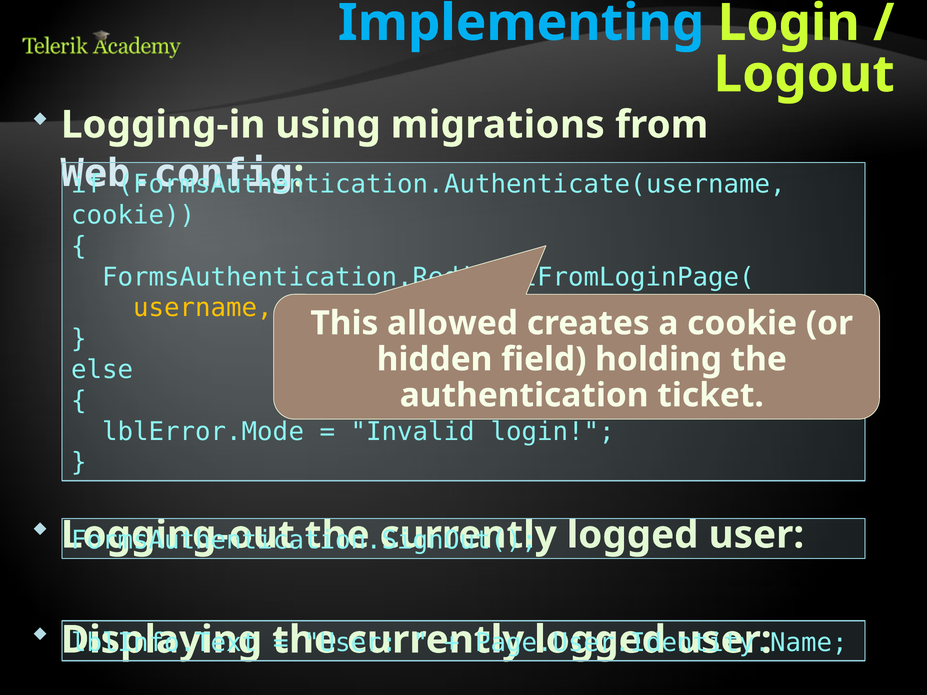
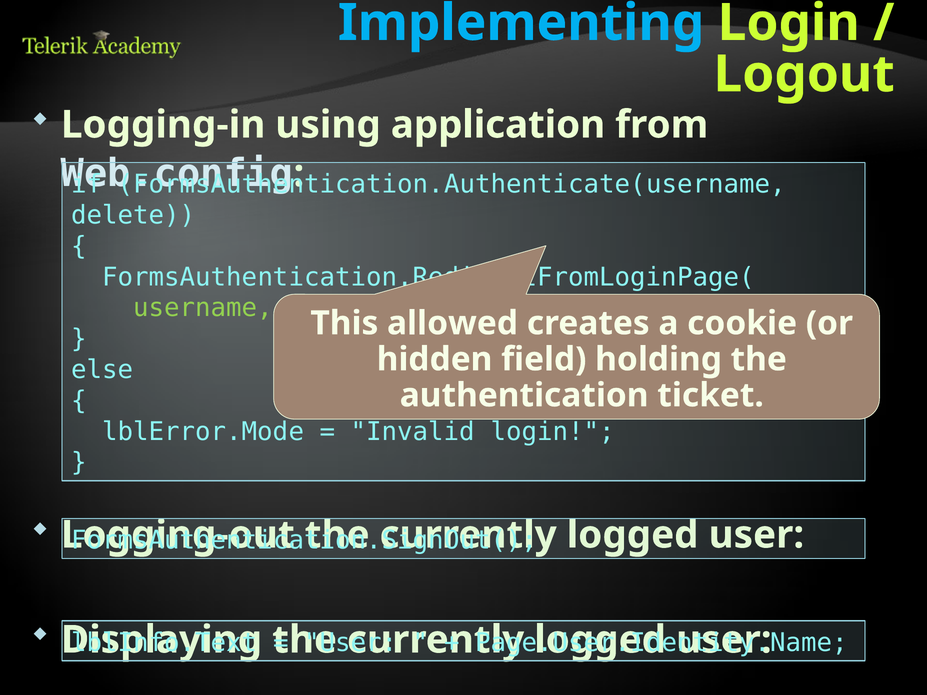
migrations: migrations -> application (498, 125)
cookie: cookie -> delete (133, 215)
username colour: yellow -> light green (203, 308)
